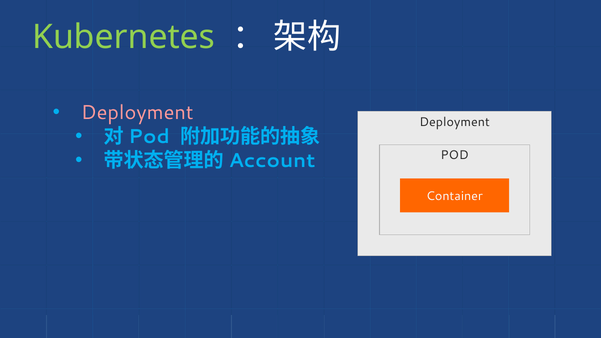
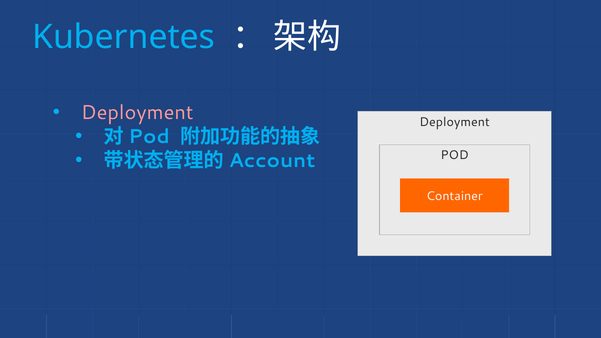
Kubernetes colour: light green -> light blue (124, 37)
